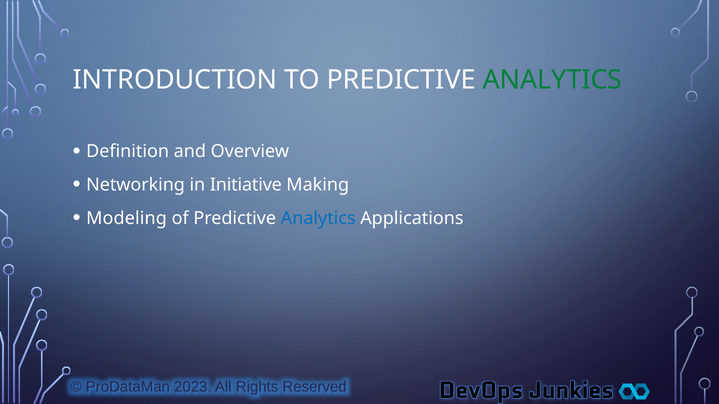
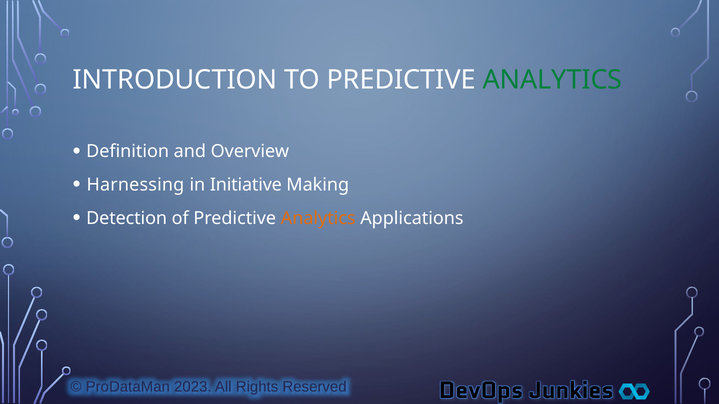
Networking: Networking -> Harnessing (135, 185)
Modeling: Modeling -> Detection (127, 218)
Analytics colour: blue -> orange (318, 218)
